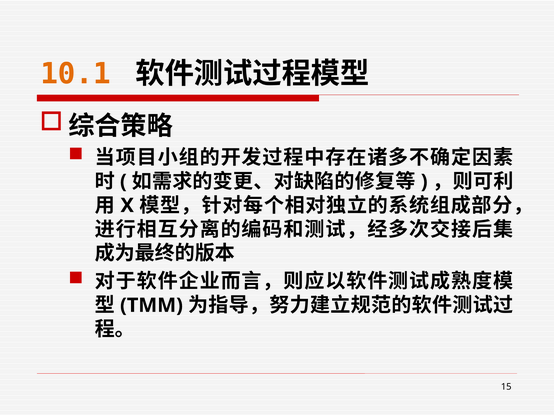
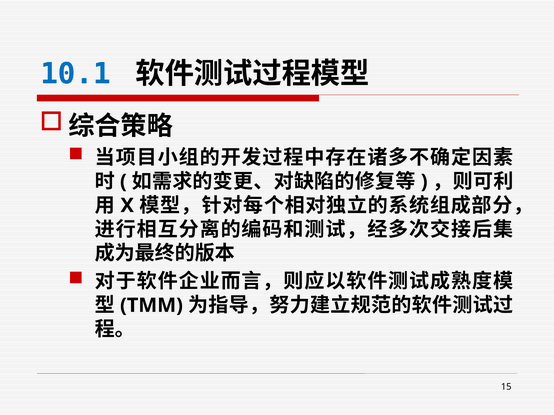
10.1 colour: orange -> blue (76, 74)
